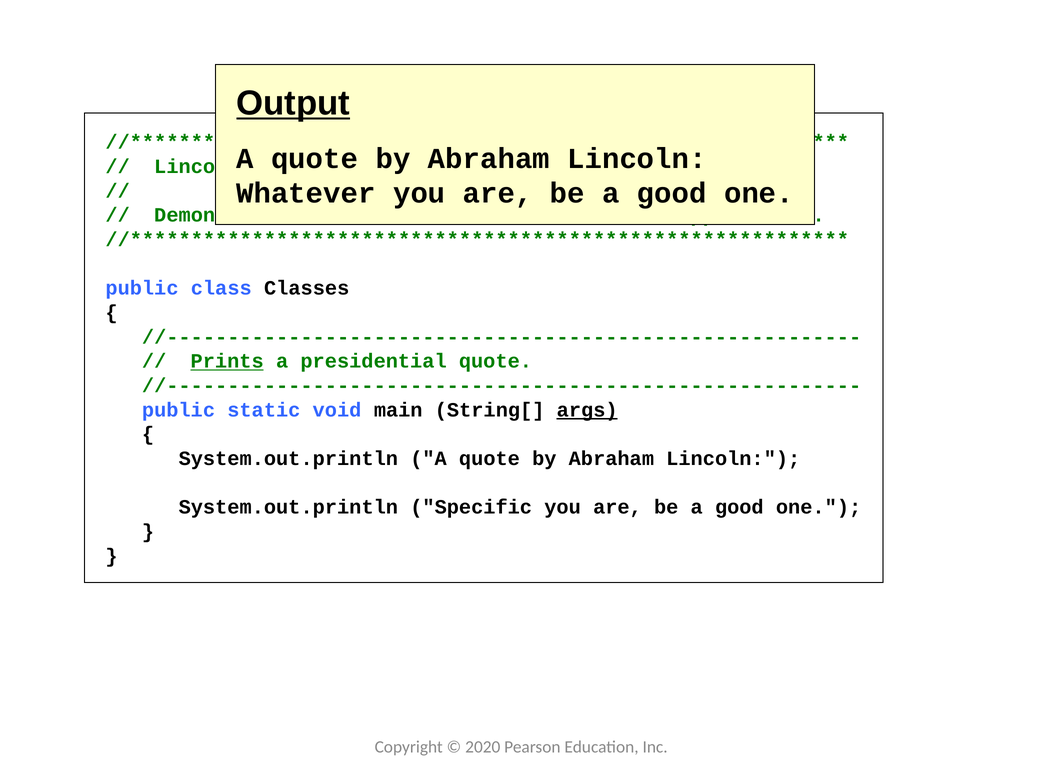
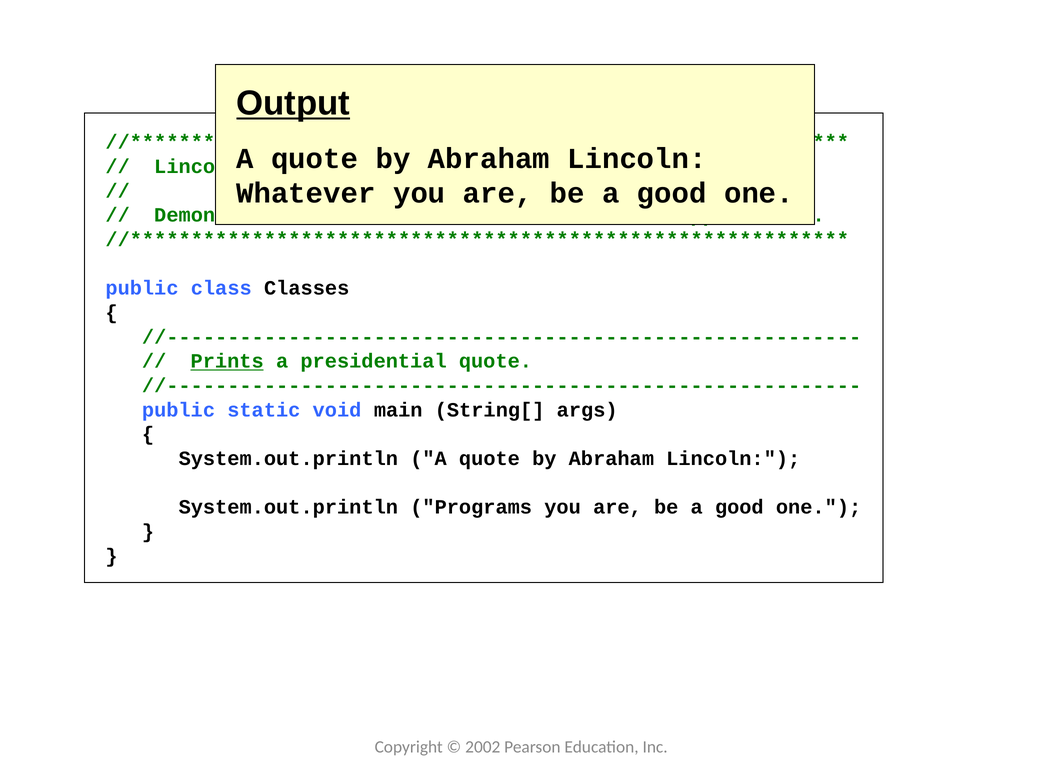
args underline: present -> none (587, 410)
Specific: Specific -> Programs (471, 507)
2020: 2020 -> 2002 (483, 747)
